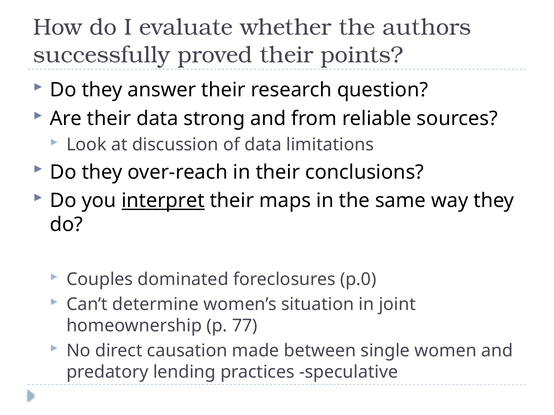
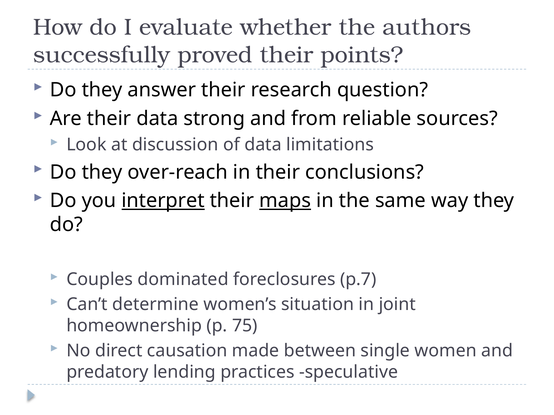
maps underline: none -> present (285, 201)
p.0: p.0 -> p.7 (358, 280)
77: 77 -> 75 (245, 326)
